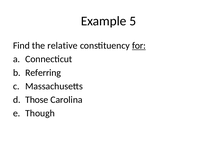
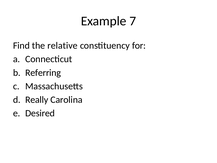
5: 5 -> 7 (133, 21)
for underline: present -> none (139, 46)
Those: Those -> Really (37, 100)
Though: Though -> Desired (40, 113)
